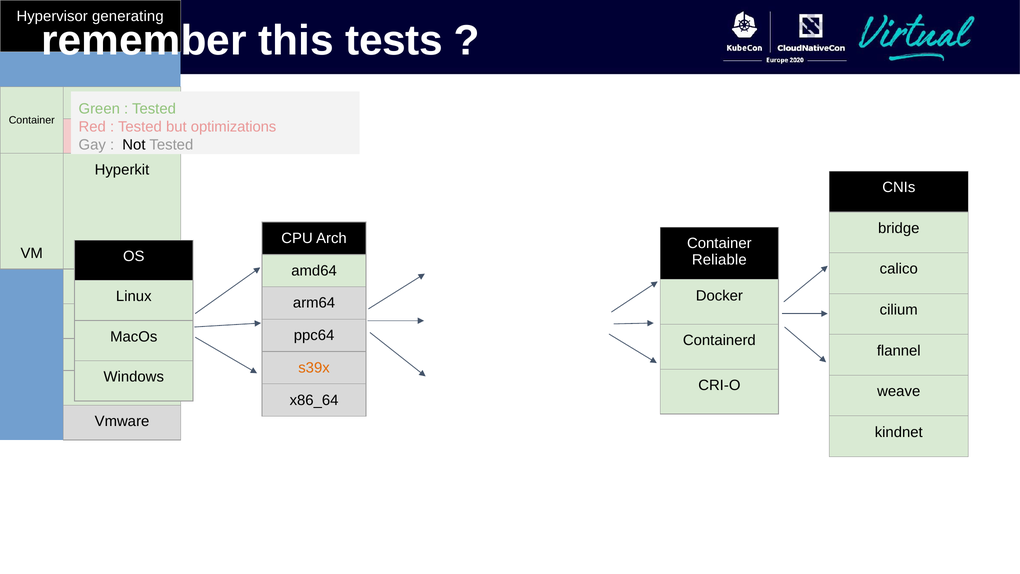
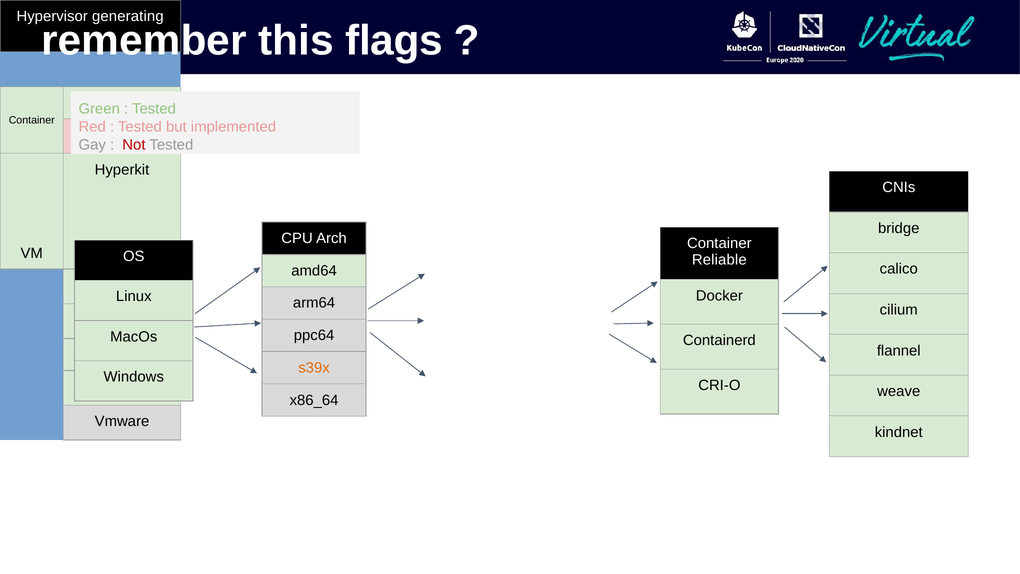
tests: tests -> flags (394, 41)
optimizations: optimizations -> implemented (233, 127)
Not colour: black -> red (134, 145)
